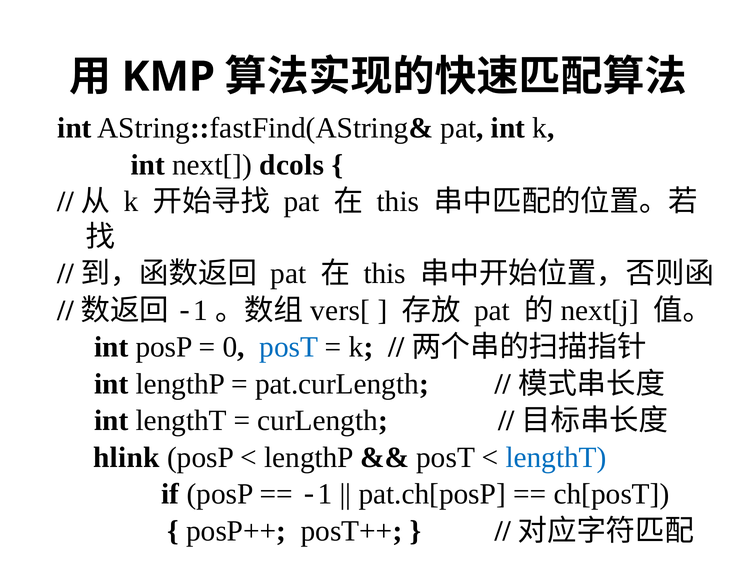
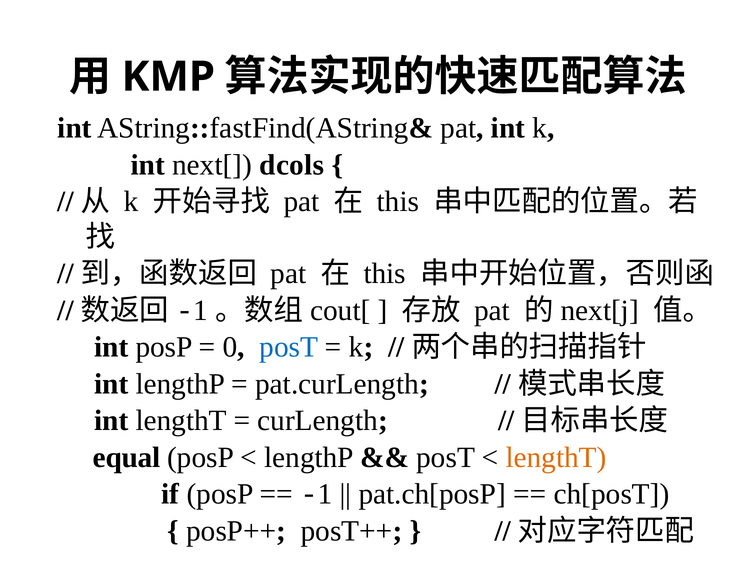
vers[: vers[ -> cout[ (340, 310)
hlink: hlink -> equal (127, 457)
lengthT colour: blue -> orange (556, 457)
